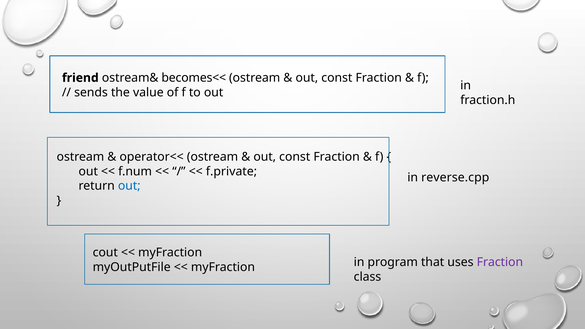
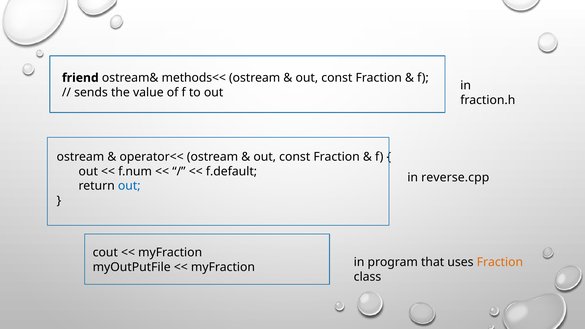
becomes<<: becomes<< -> methods<< (194, 78)
f.private: f.private -> f.default (231, 171)
Fraction colour: purple -> orange (500, 262)
